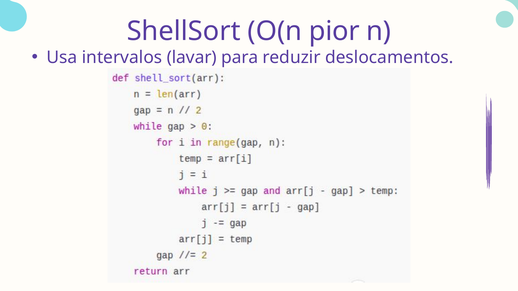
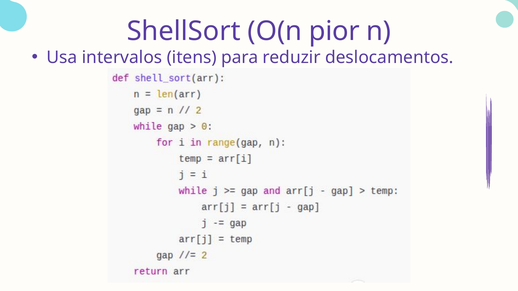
lavar: lavar -> itens (192, 58)
